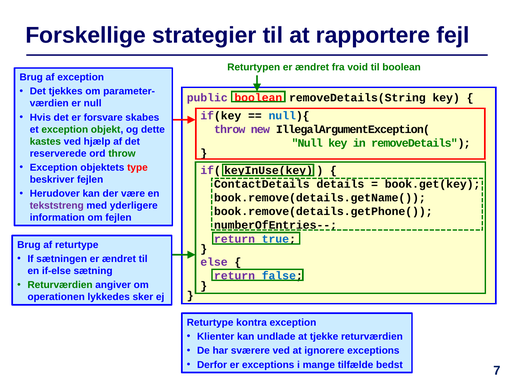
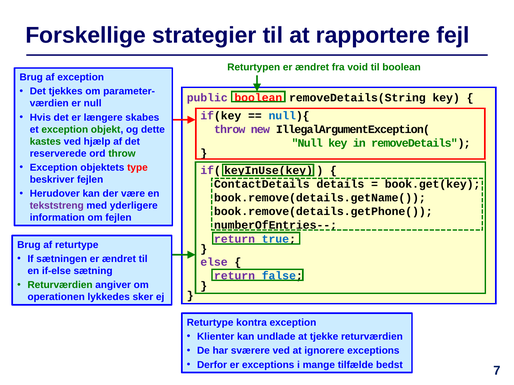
forsvare: forsvare -> længere (103, 118)
